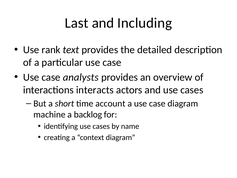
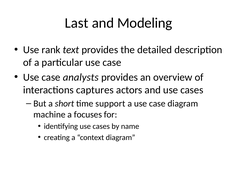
Including: Including -> Modeling (145, 23)
interacts: interacts -> captures (95, 90)
account: account -> support (110, 103)
backlog: backlog -> focuses (88, 114)
